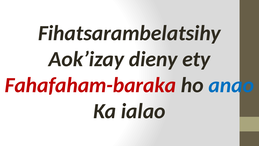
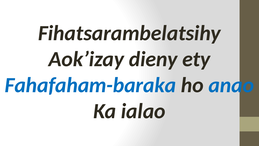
Fahafaham-baraka colour: red -> blue (90, 85)
